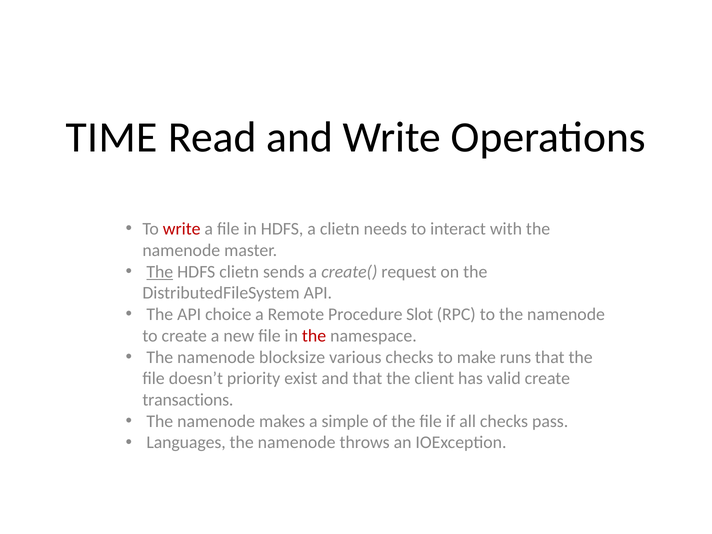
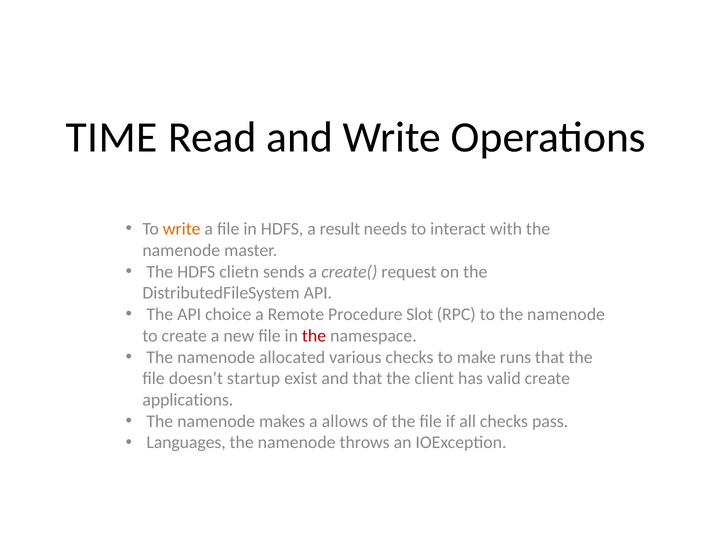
write colour: red -> orange (182, 229)
a clietn: clietn -> result (340, 229)
The underline: present -> none (160, 272)
blocksize: blocksize -> allocated (292, 357)
priority: priority -> startup (254, 379)
transactions: transactions -> applications (188, 400)
simple: simple -> allows (345, 421)
